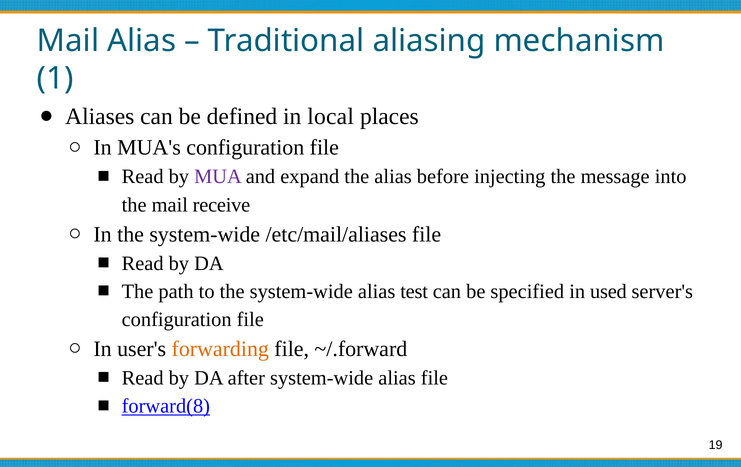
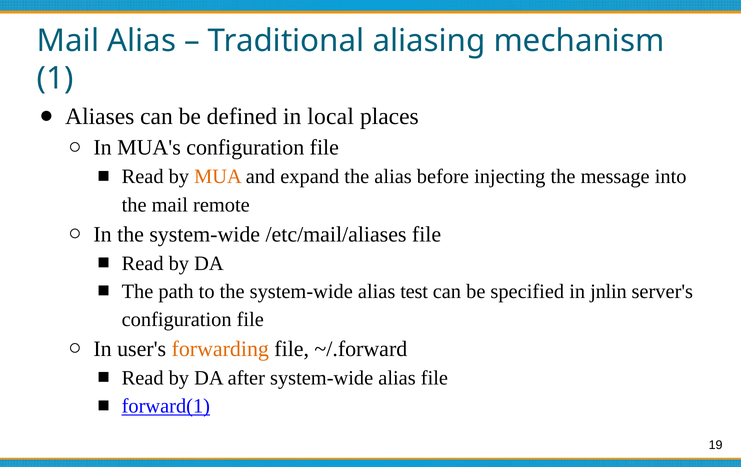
MUA colour: purple -> orange (218, 177)
receive: receive -> remote (221, 205)
used: used -> jnlin (608, 291)
forward(8: forward(8 -> forward(1 (166, 406)
